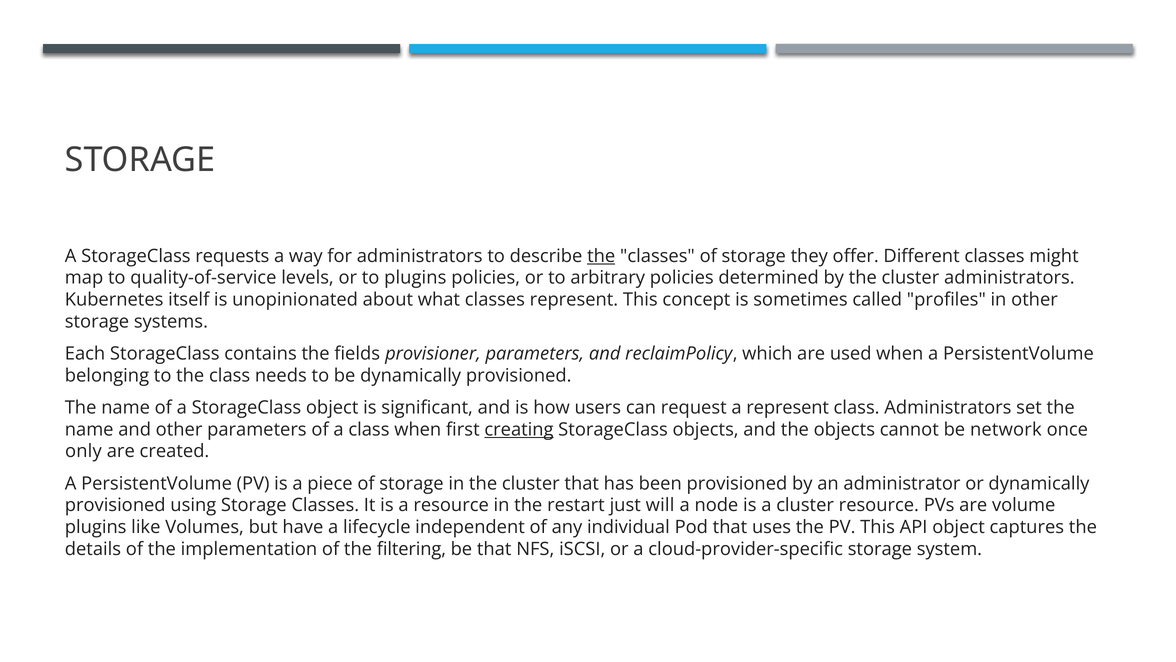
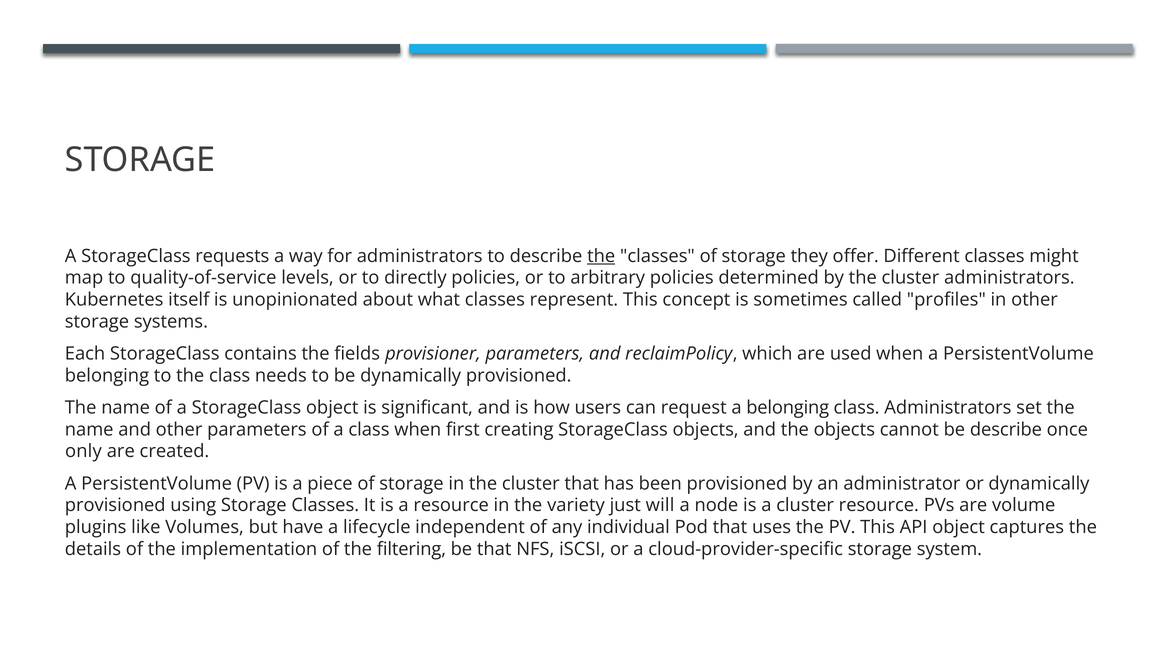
to plugins: plugins -> directly (415, 278)
a represent: represent -> belonging (788, 407)
creating underline: present -> none (519, 429)
be network: network -> describe (1006, 429)
restart: restart -> variety (576, 505)
